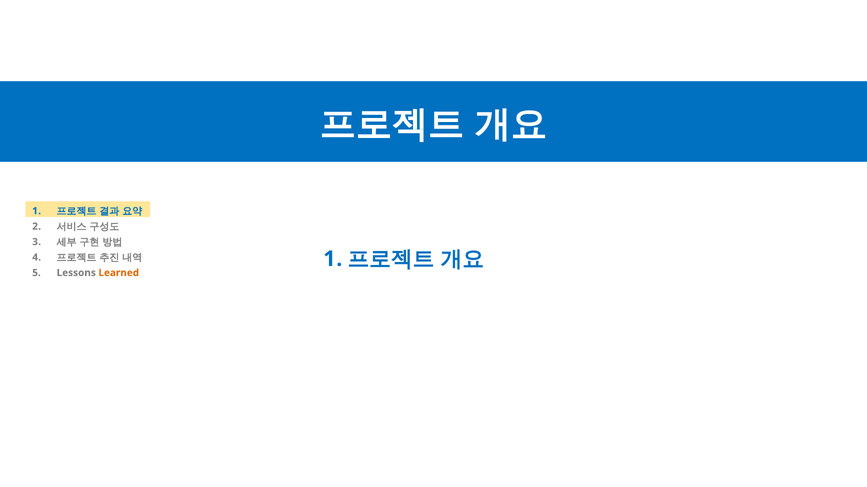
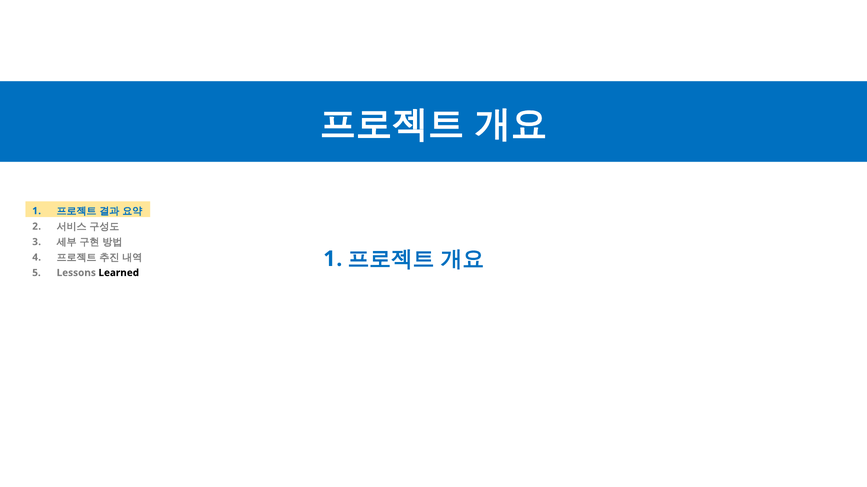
Learned colour: orange -> black (119, 273)
